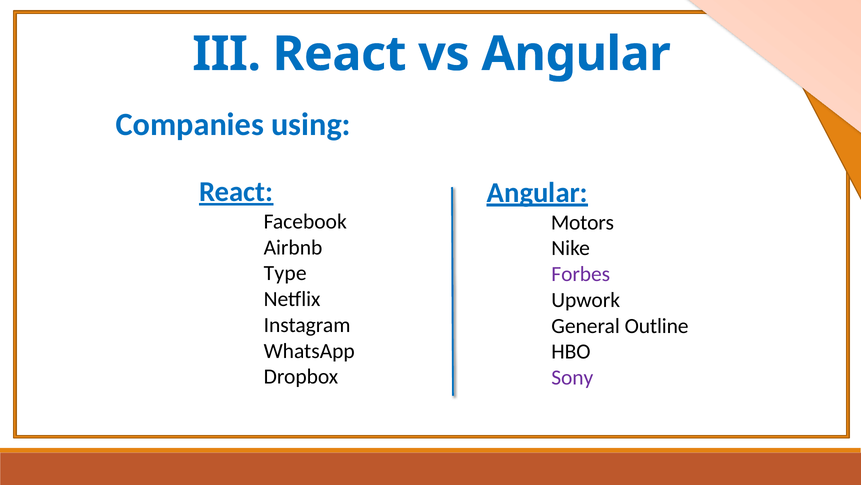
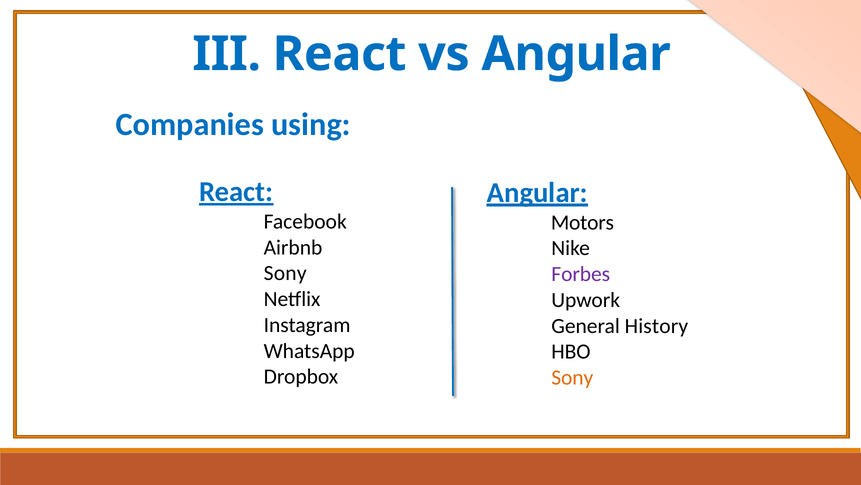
Type: Type -> Sony (285, 273)
Outline: Outline -> History (656, 325)
Sony colour: purple -> orange (572, 377)
